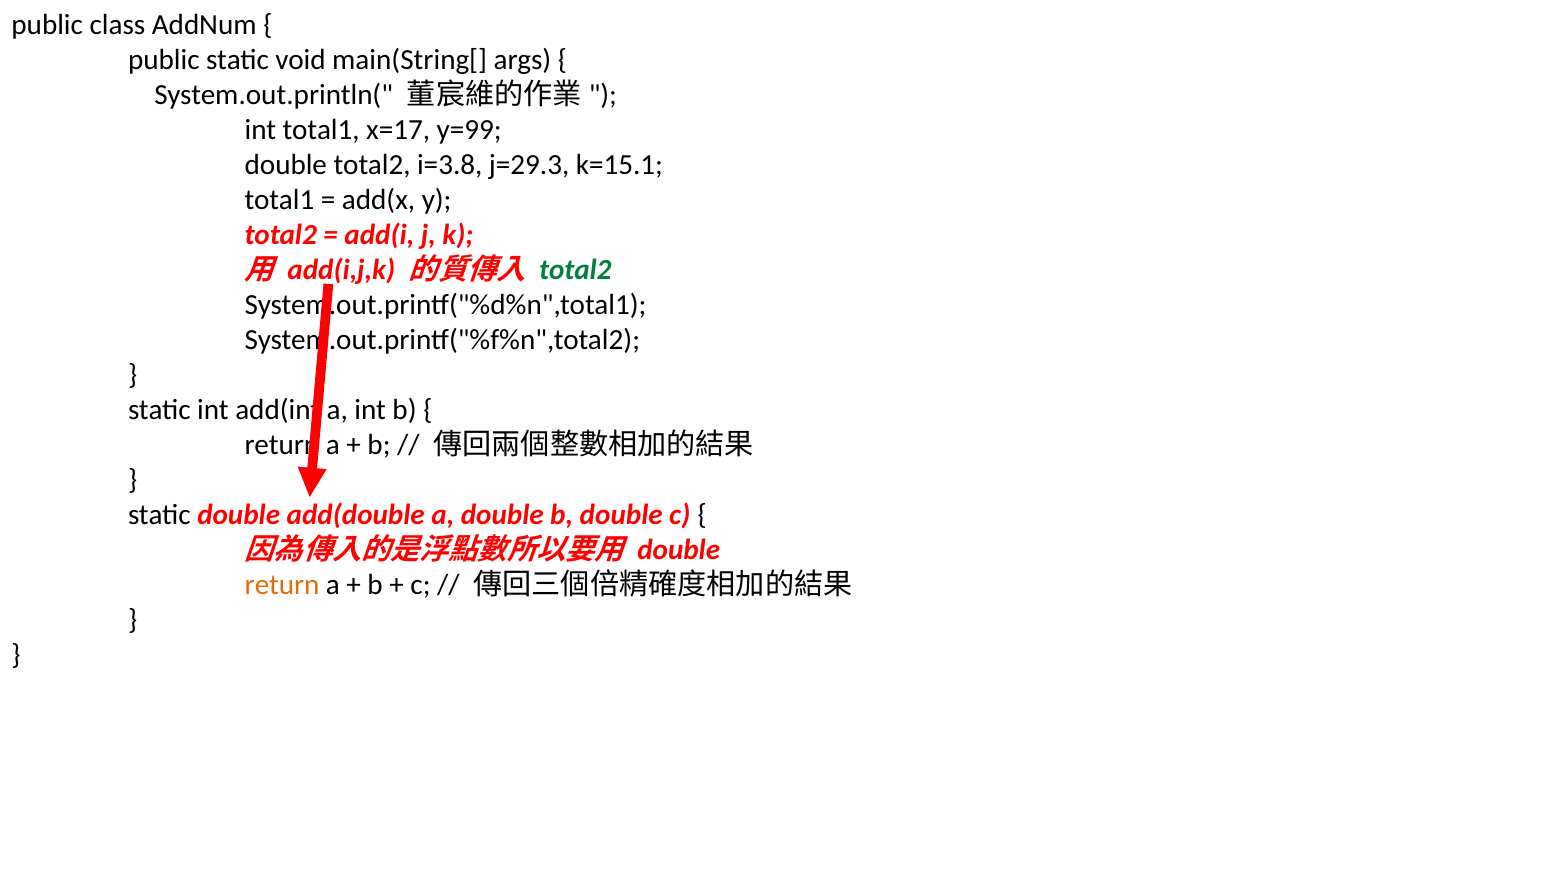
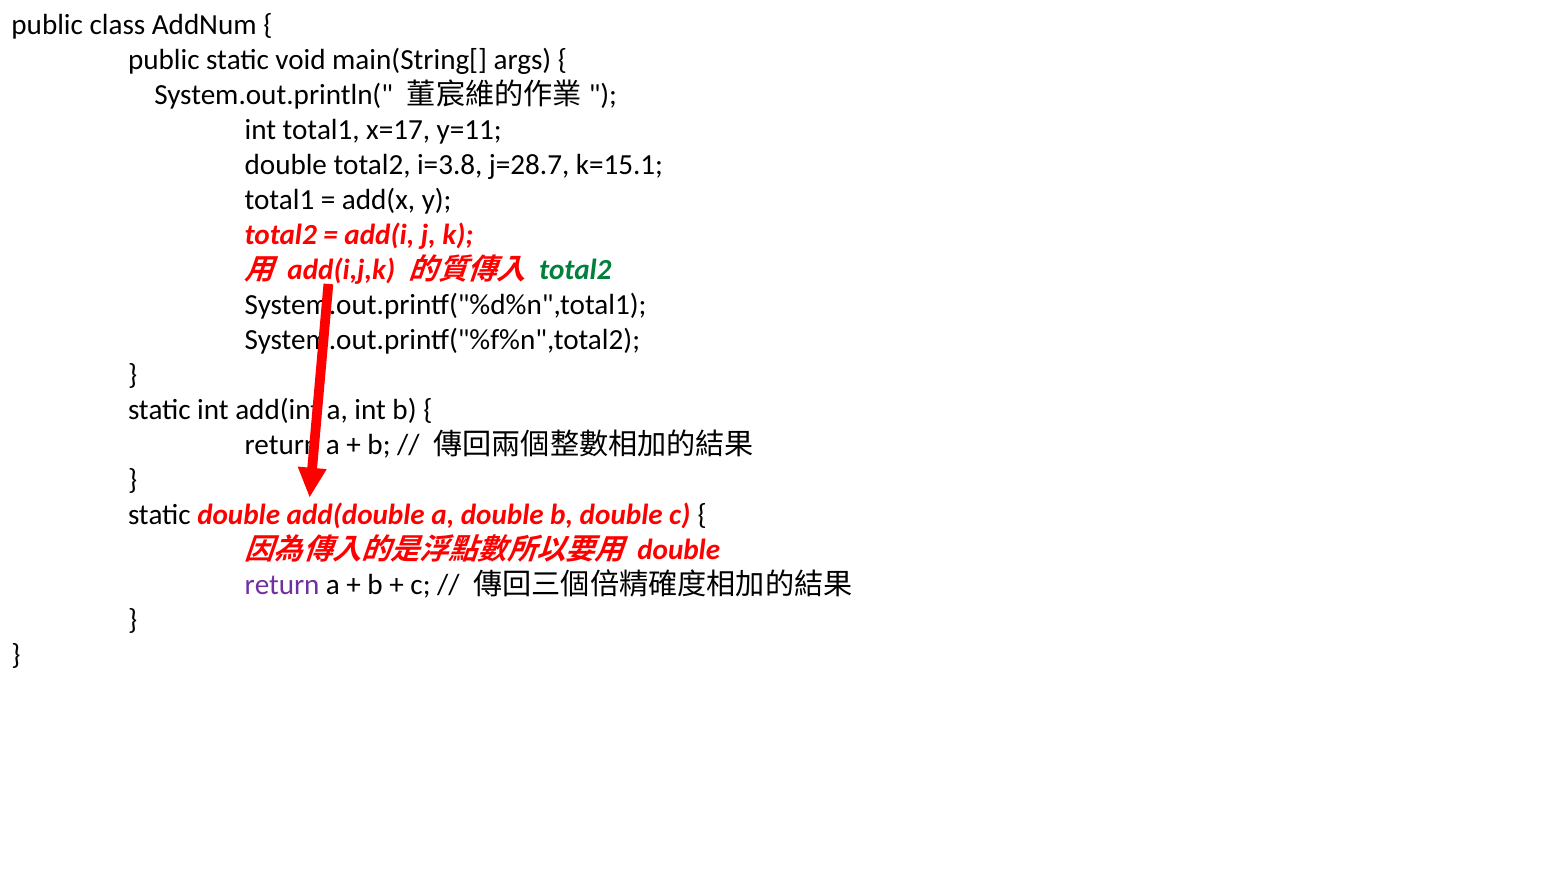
y=99: y=99 -> y=11 (469, 130)
j=29.3: j=29.3 -> j=28.7 (529, 165)
return colour: orange -> purple (282, 585)
